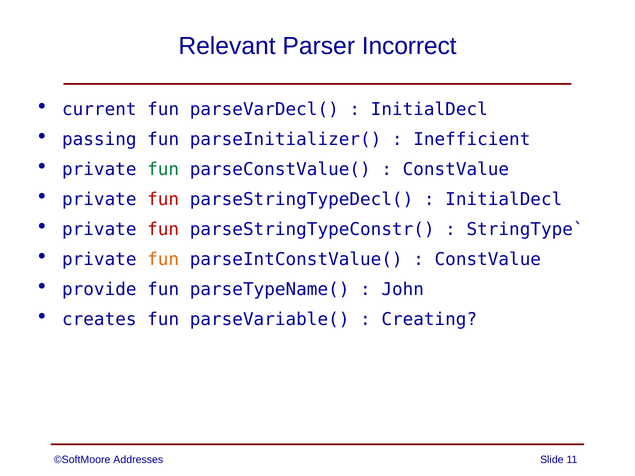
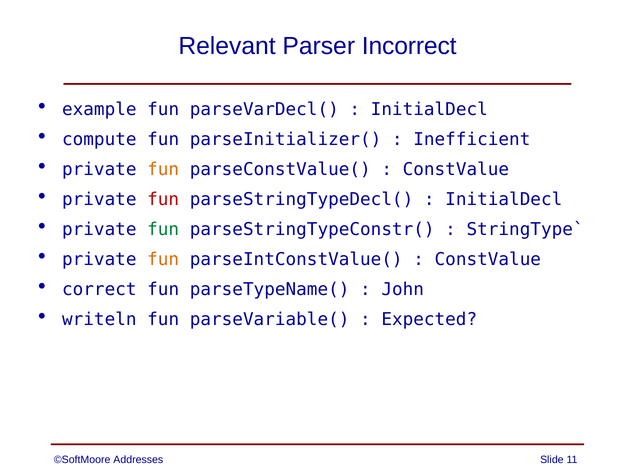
current: current -> example (99, 110)
passing: passing -> compute (99, 140)
fun colour: green -> orange (163, 170)
fun colour: red -> green (163, 230)
provide: provide -> correct (99, 290)
creates: creates -> writeln (99, 320)
Creating: Creating -> Expected (429, 320)
